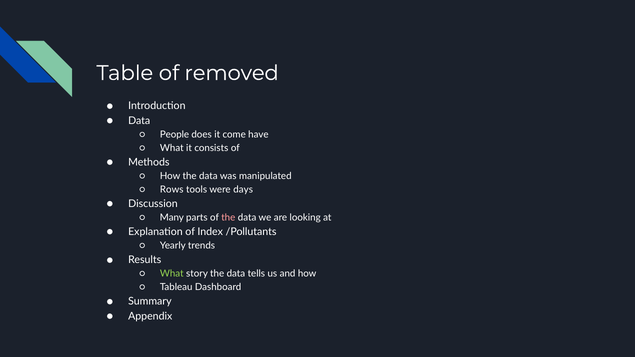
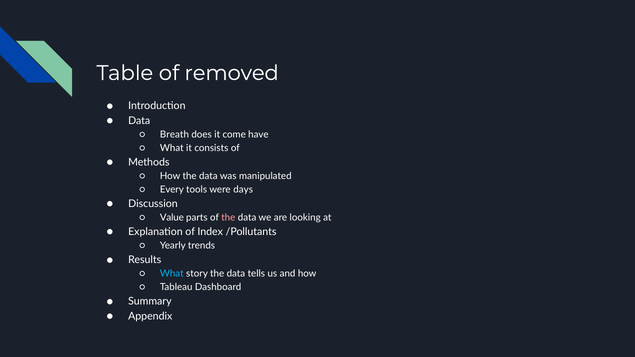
People: People -> Breath (174, 135)
Rows: Rows -> Every (172, 190)
Many: Many -> Value (172, 218)
What colour: light green -> light blue (172, 274)
